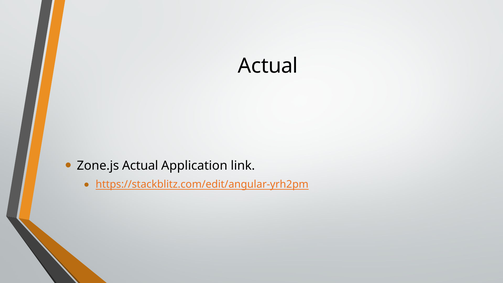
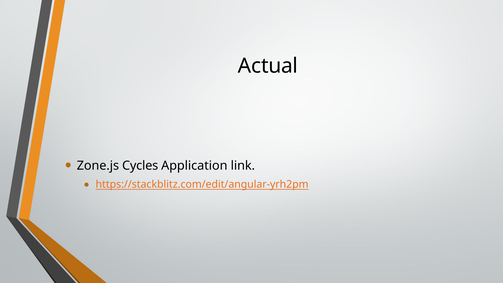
Zone.js Actual: Actual -> Cycles (140, 166)
